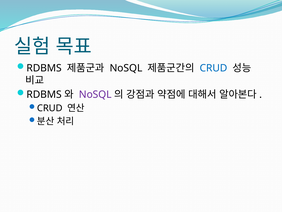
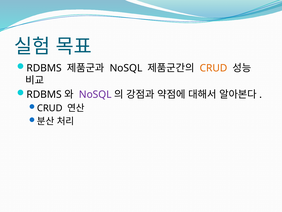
CRUD colour: blue -> orange (214, 68)
